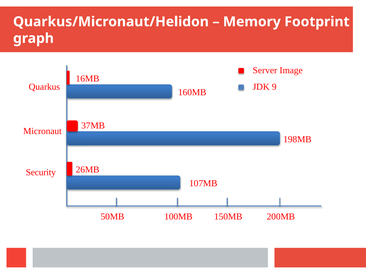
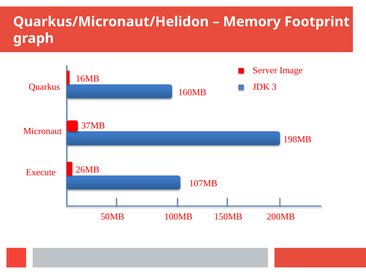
9: 9 -> 3 (274, 87)
Security: Security -> Execute (41, 173)
